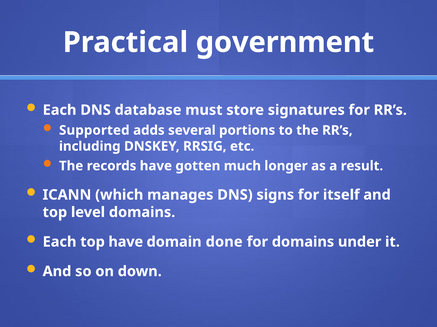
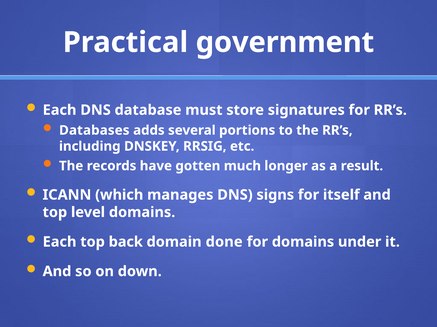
Supported: Supported -> Databases (94, 131)
top have: have -> back (126, 242)
